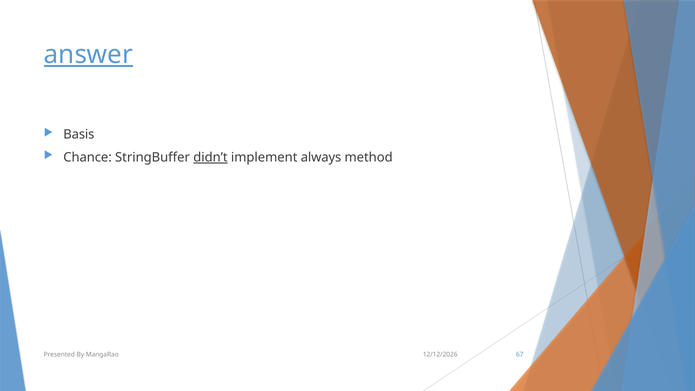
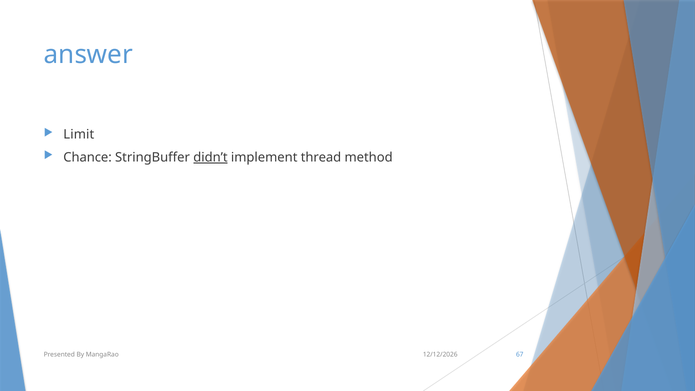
answer underline: present -> none (88, 55)
Basis: Basis -> Limit (79, 135)
always: always -> thread (321, 157)
